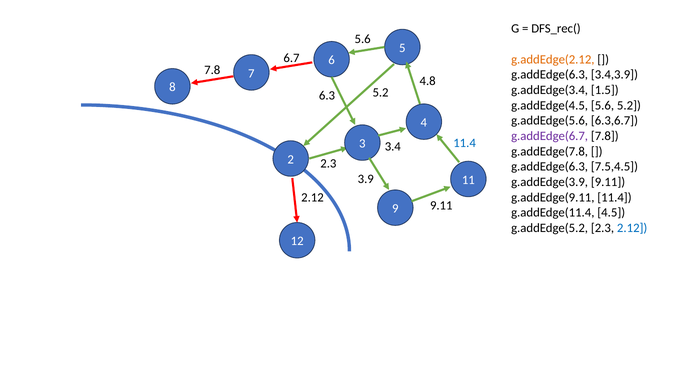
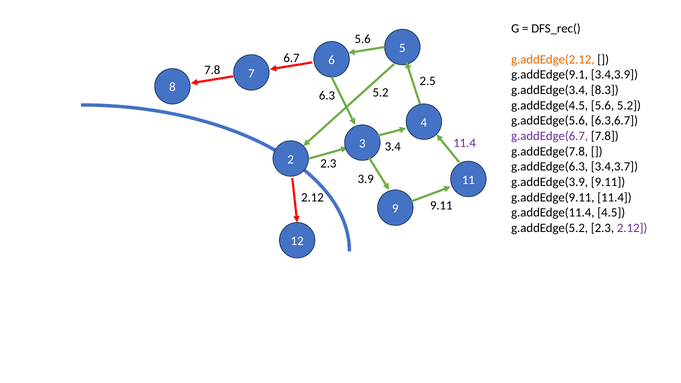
g.addEdge(6.3: g.addEdge(6.3 -> g.addEdge(9.1 (550, 75)
4.8: 4.8 -> 2.5 (428, 81)
1.5: 1.5 -> 8.3 (605, 90)
11.4 colour: blue -> purple (465, 143)
7.5,4.5: 7.5,4.5 -> 3.4,3.7 (614, 167)
2.12 colour: blue -> purple (632, 228)
